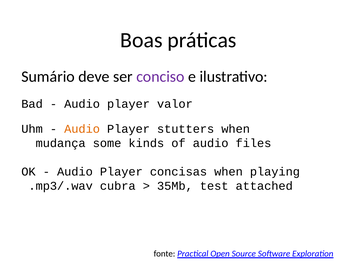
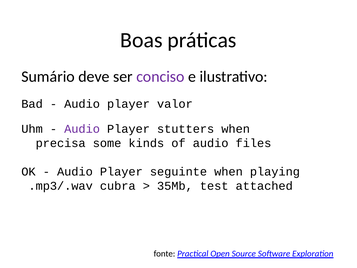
Audio colour: orange -> purple (82, 129)
mudança: mudança -> precisa (61, 143)
concisas: concisas -> seguinte (178, 172)
